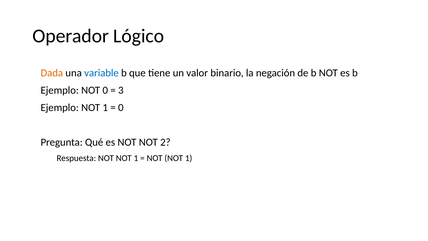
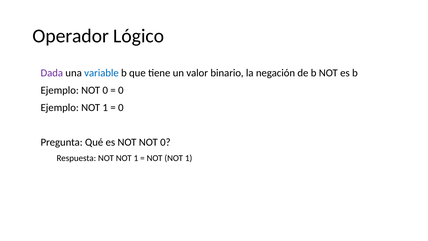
Dada colour: orange -> purple (52, 73)
3: 3 -> 0 (121, 90)
NOT NOT 2: 2 -> 0 (165, 142)
